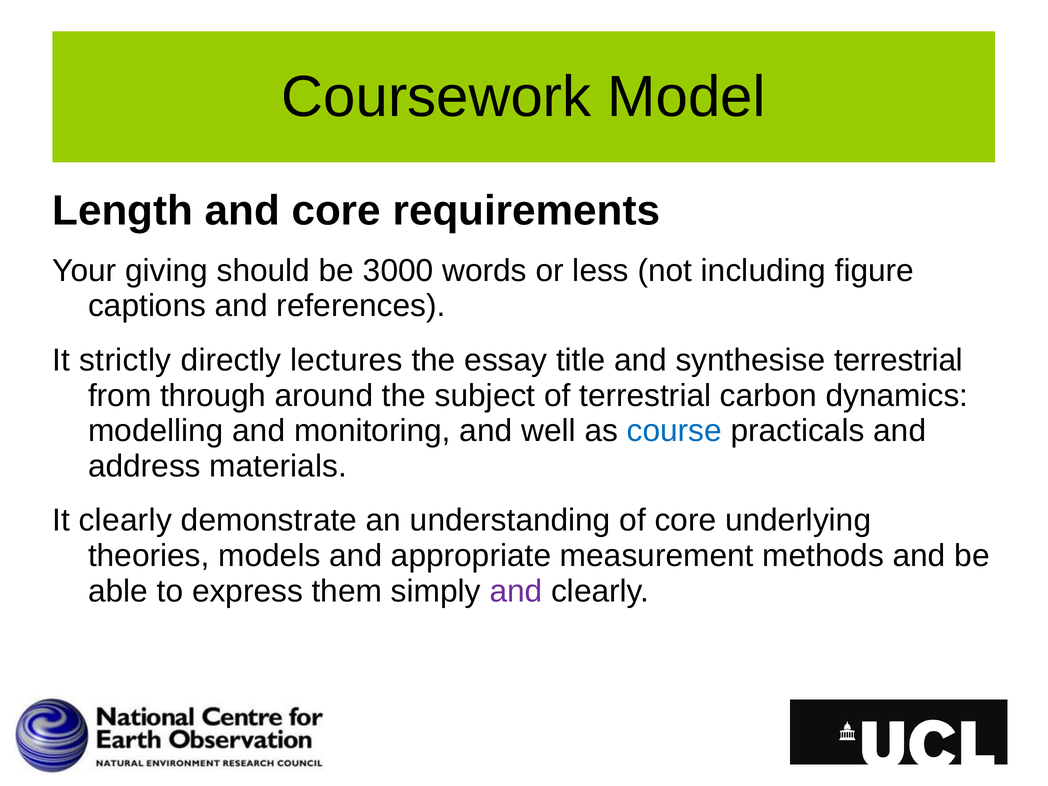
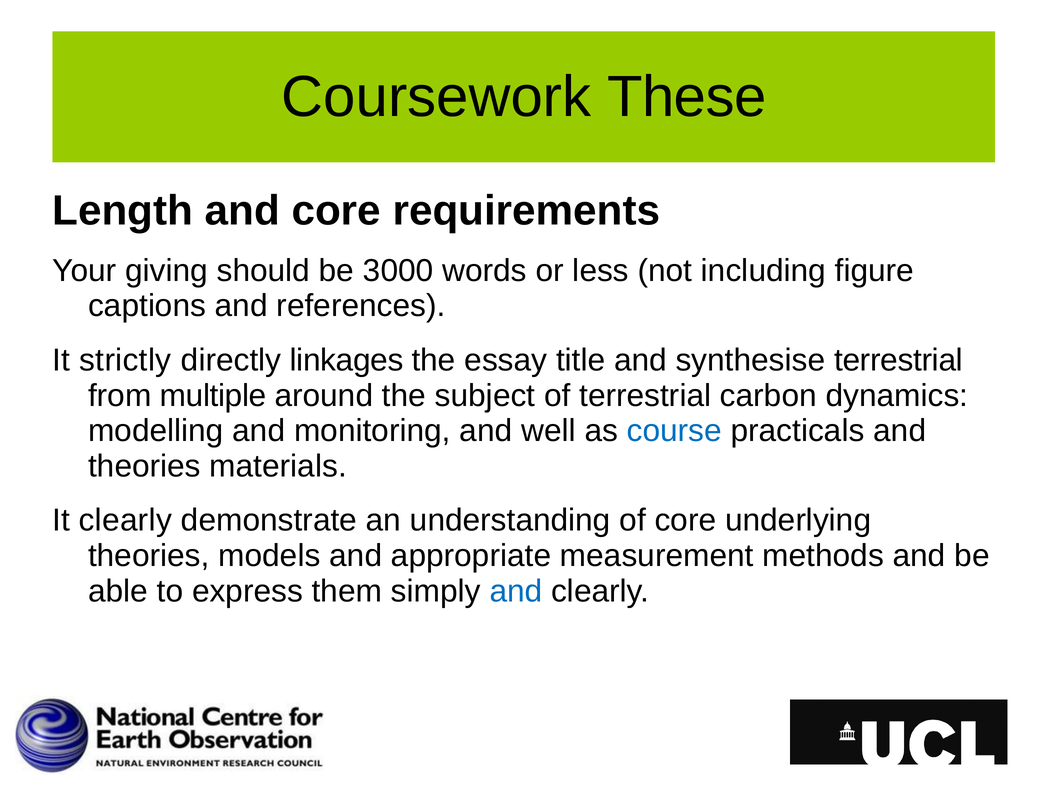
Model: Model -> These (687, 97)
lectures: lectures -> linkages (347, 360)
through: through -> multiple (213, 395)
address: address -> theories (144, 466)
and colour: purple -> blue (516, 591)
